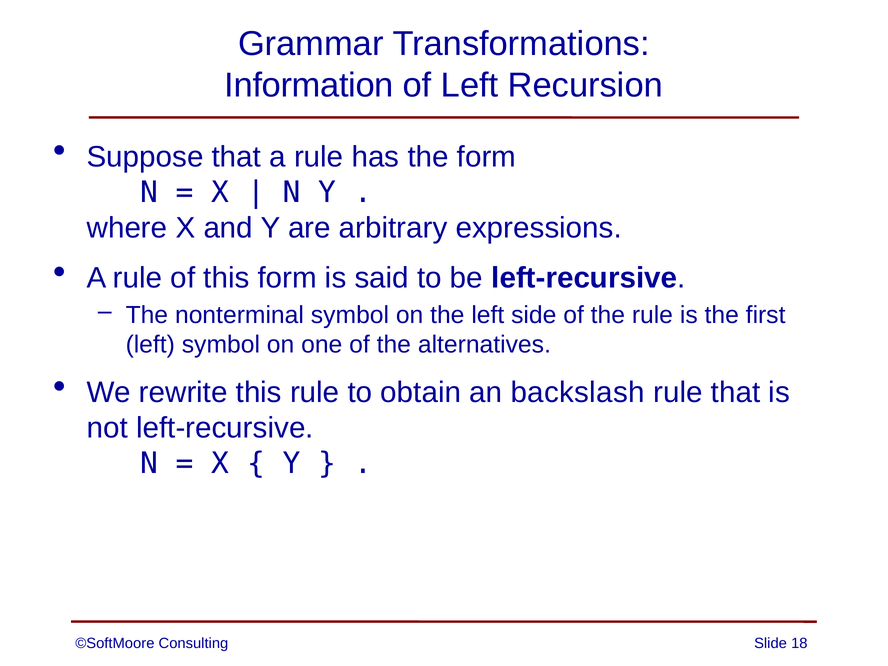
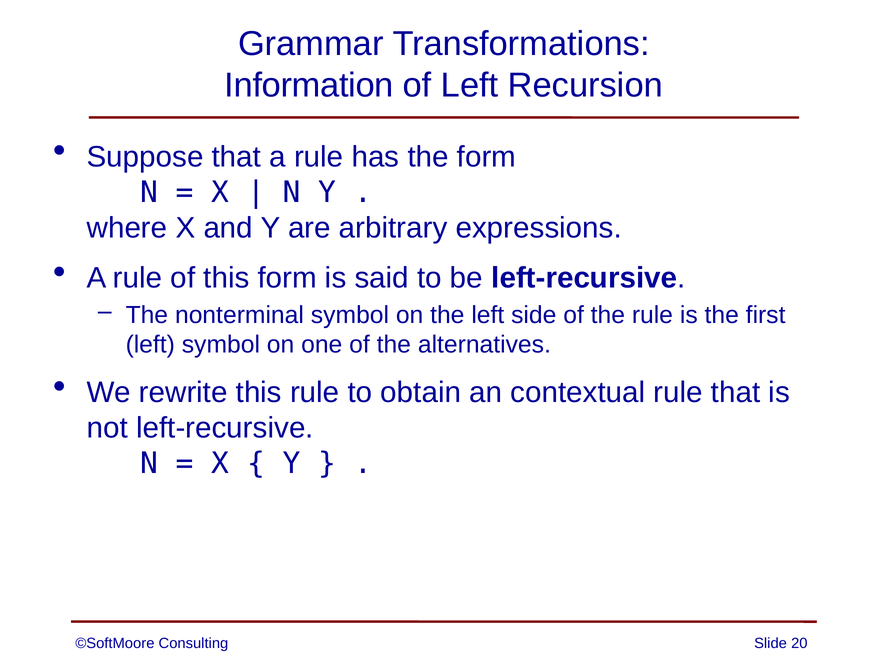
backslash: backslash -> contextual (578, 393)
18: 18 -> 20 (799, 643)
